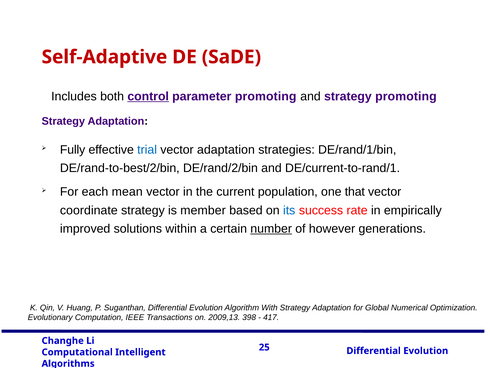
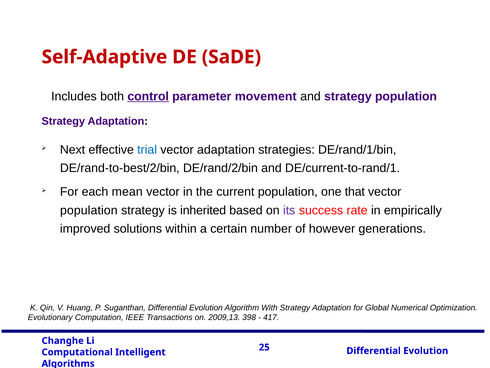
parameter promoting: promoting -> movement (266, 96)
strategy promoting: promoting -> population (406, 96)
Fully: Fully -> Next (73, 150)
coordinate: coordinate -> population (89, 210)
member: member -> inherited (203, 210)
its colour: blue -> purple (289, 210)
number underline: present -> none (271, 228)
